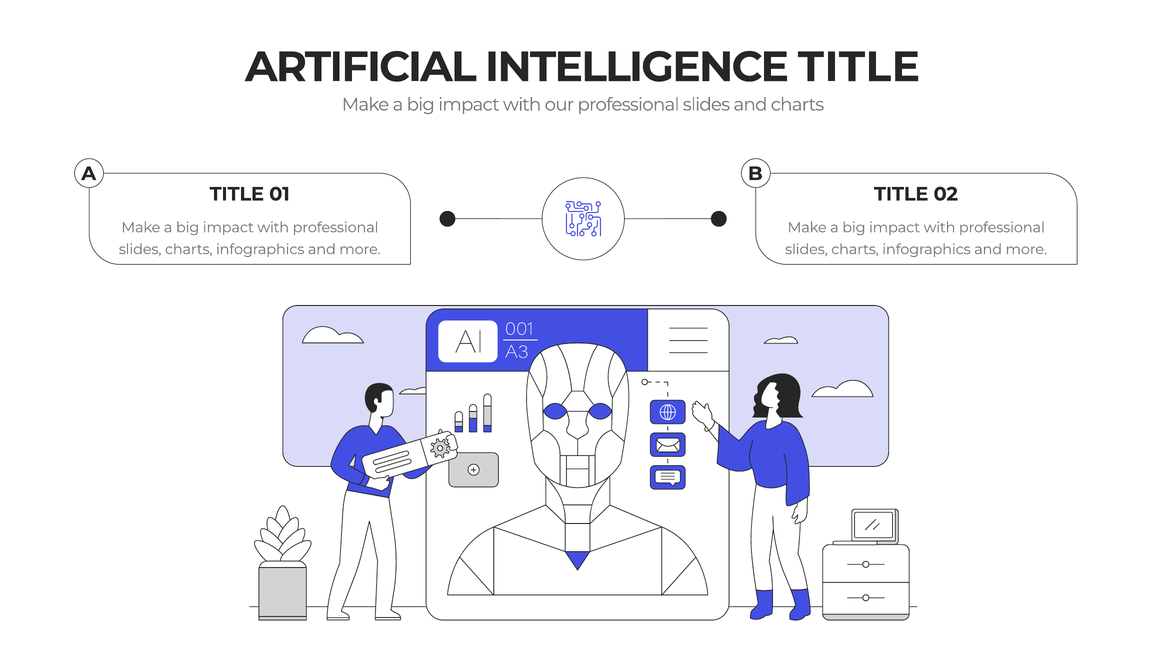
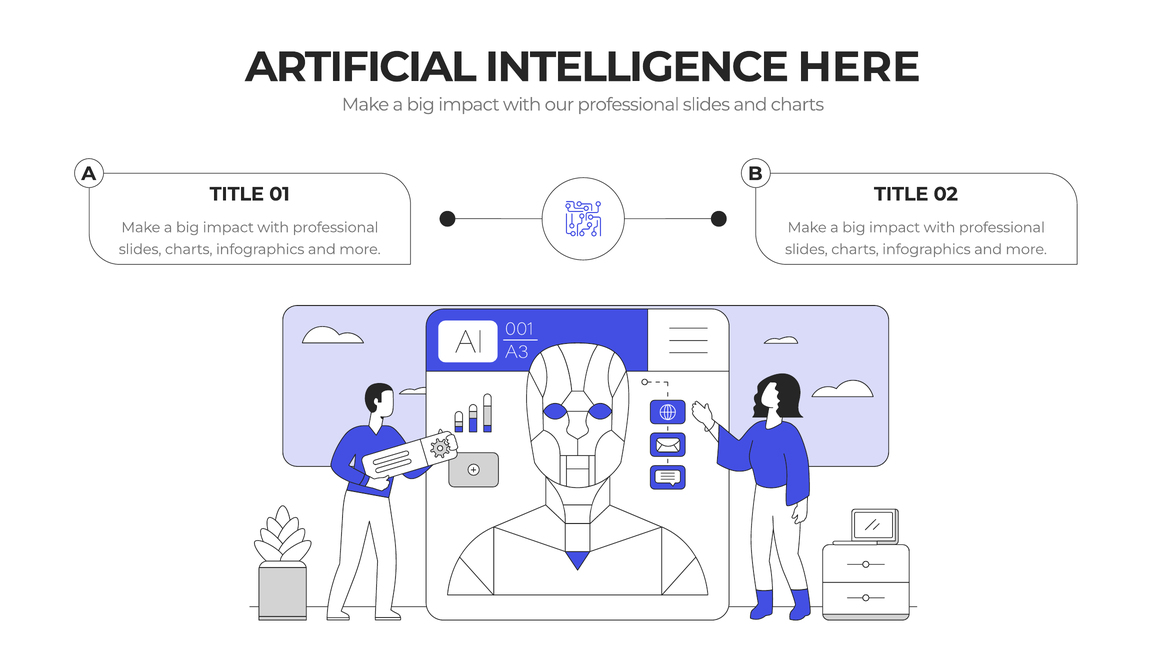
INTELLIGENCE TITLE: TITLE -> HERE (859, 67)
